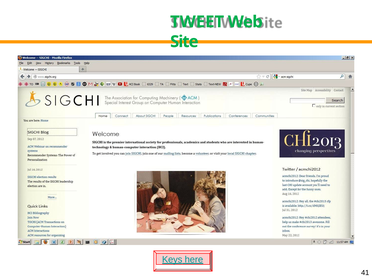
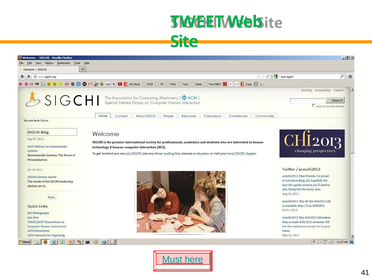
Keys: Keys -> Must (172, 259)
